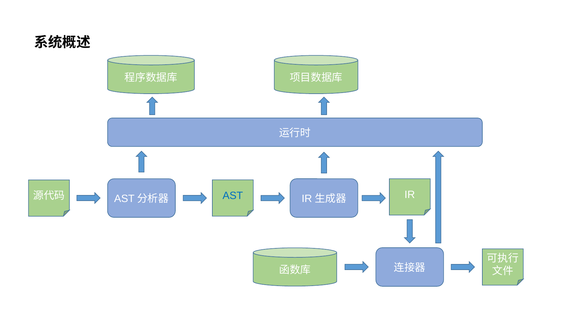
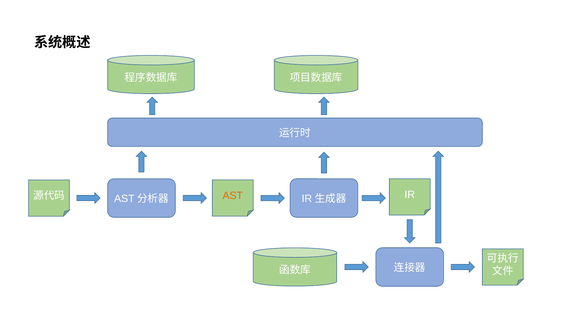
AST colour: blue -> orange (233, 196)
